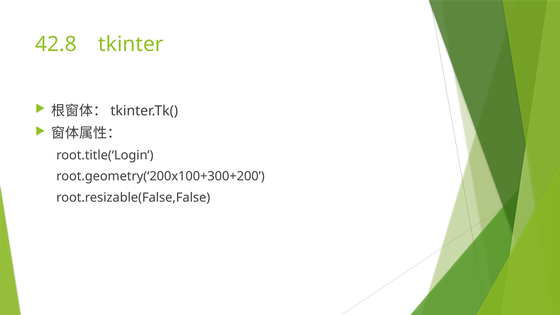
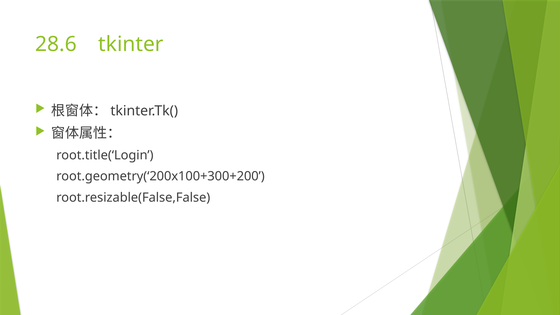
42.8: 42.8 -> 28.6 (56, 44)
